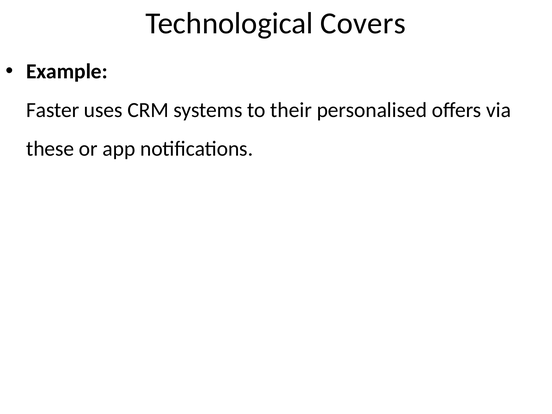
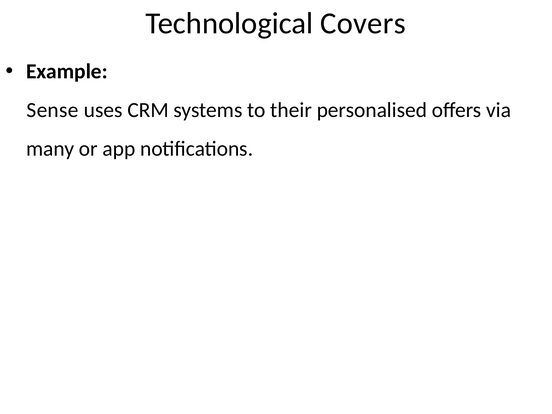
Faster: Faster -> Sense (53, 110)
these: these -> many (50, 149)
